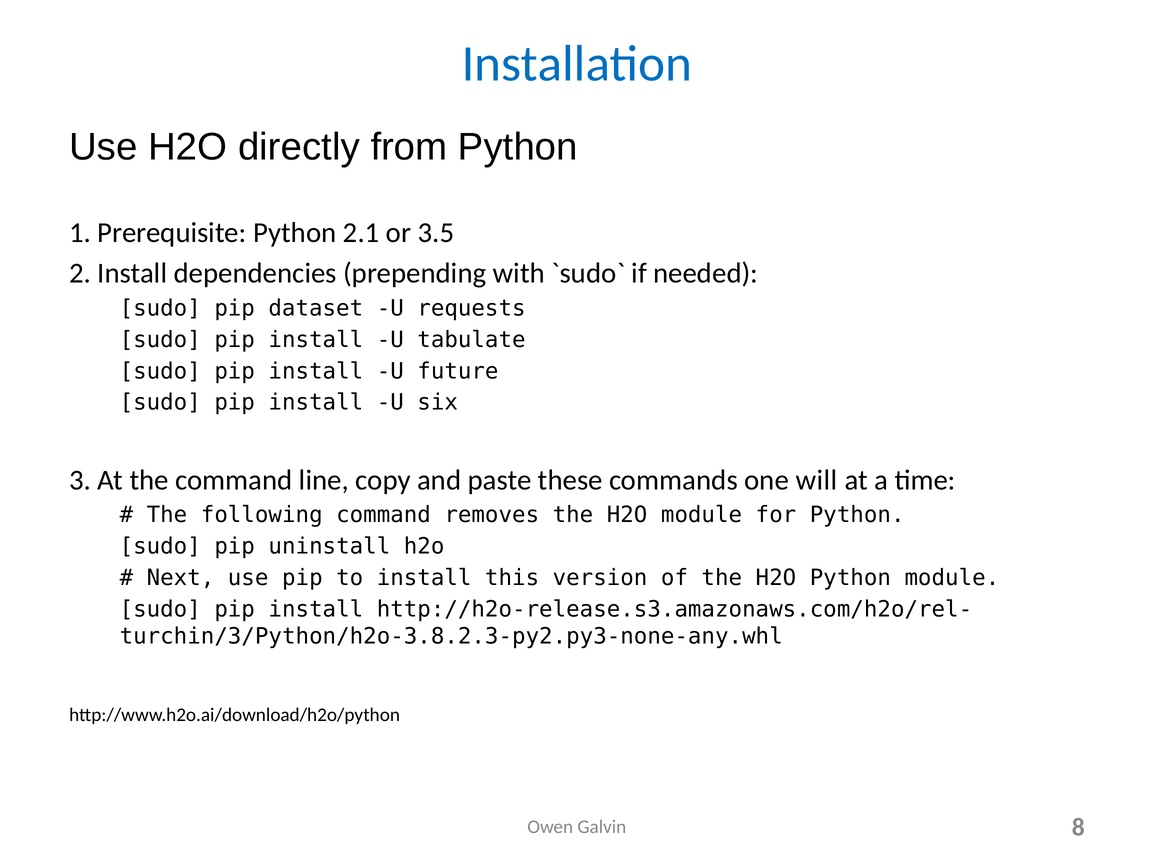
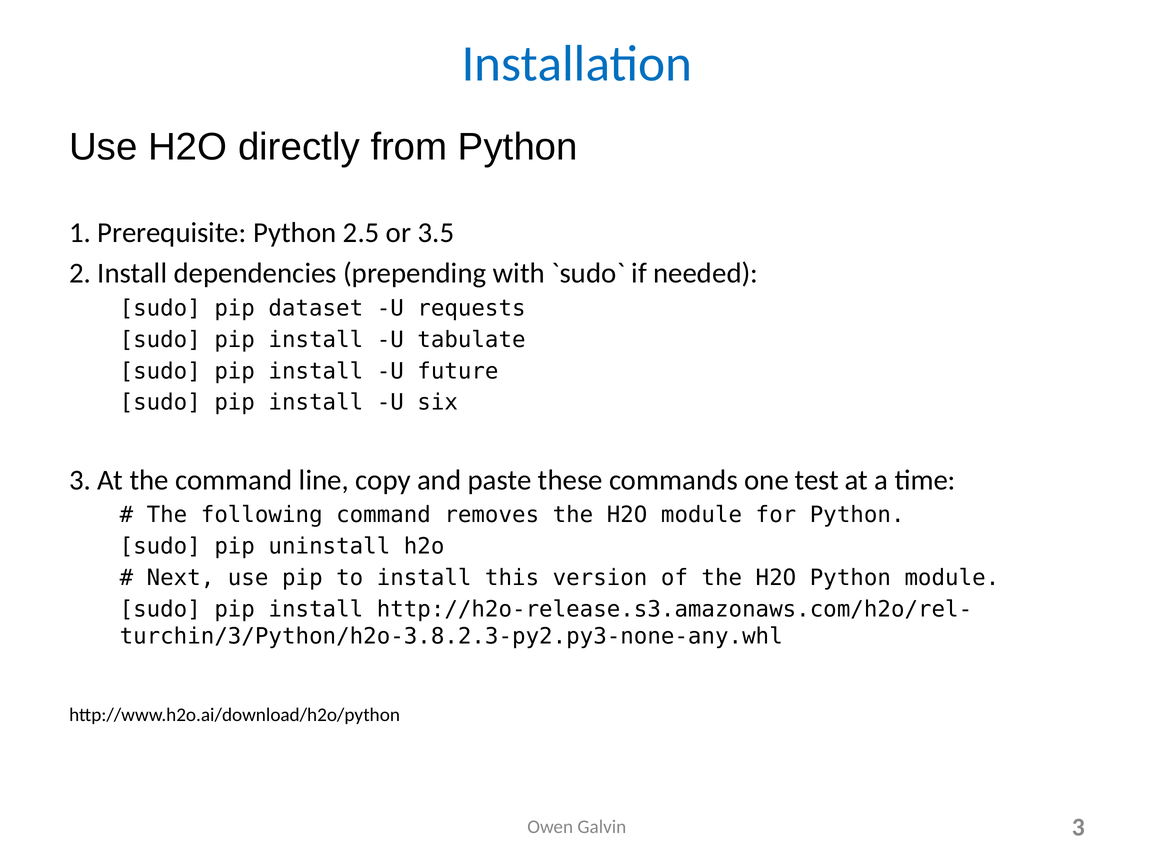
2.1: 2.1 -> 2.5 (361, 233)
will: will -> test (817, 480)
Galvin 8: 8 -> 3 (1078, 827)
